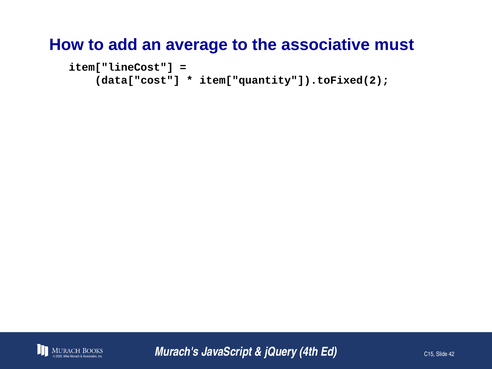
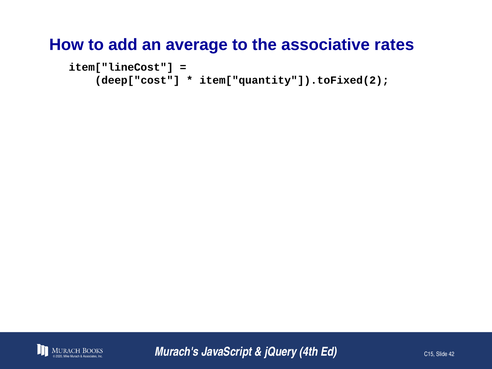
must: must -> rates (394, 45)
data["cost: data["cost -> deep["cost (137, 80)
